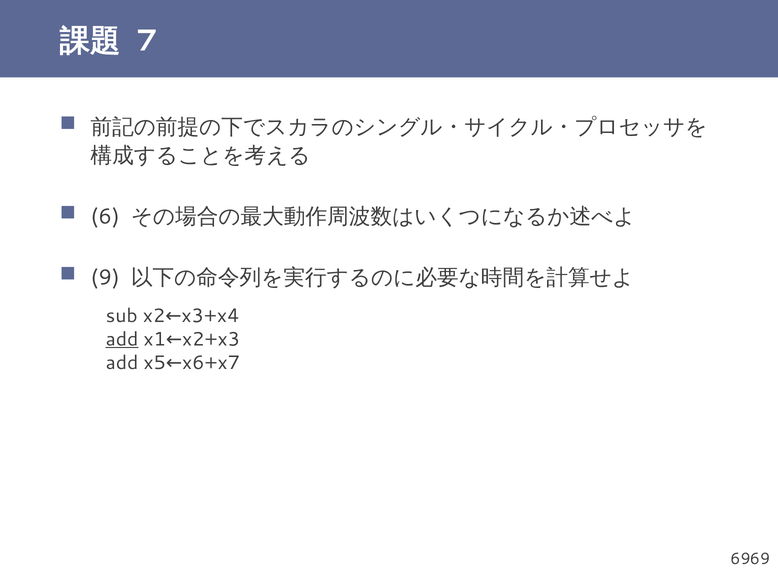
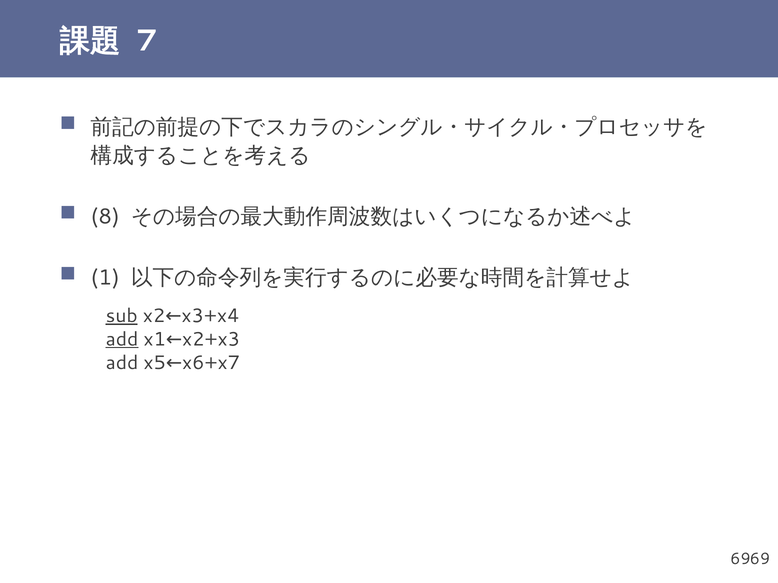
6: 6 -> 8 (105, 217)
9: 9 -> 1 (105, 278)
sub underline: none -> present (122, 316)
